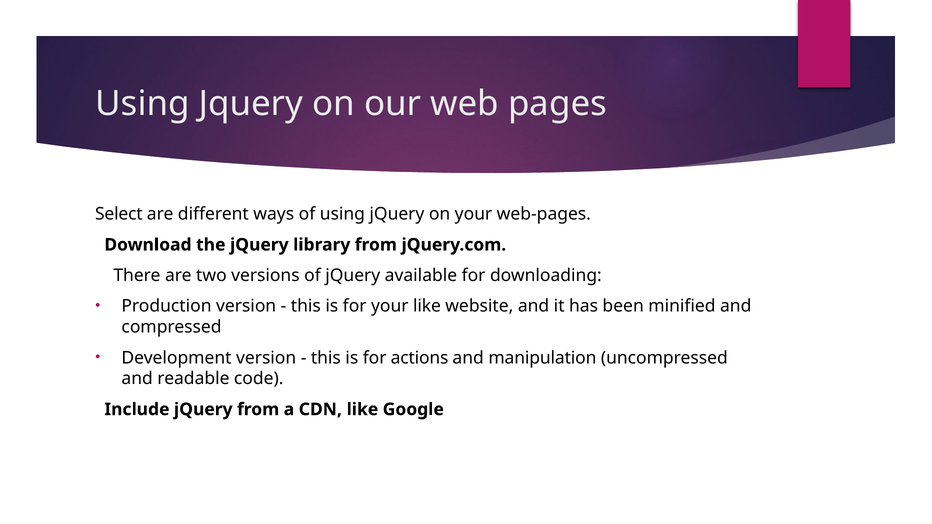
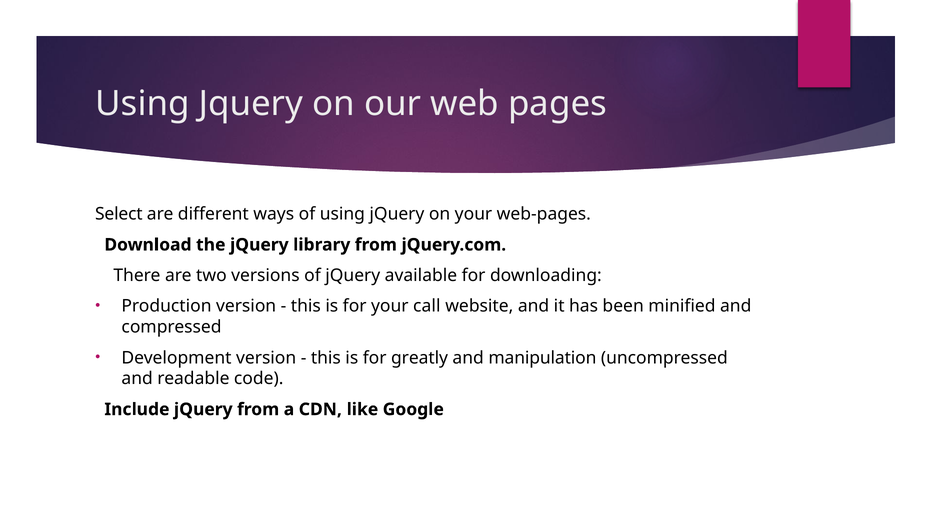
your like: like -> call (427, 306)
actions: actions -> greatly (420, 358)
